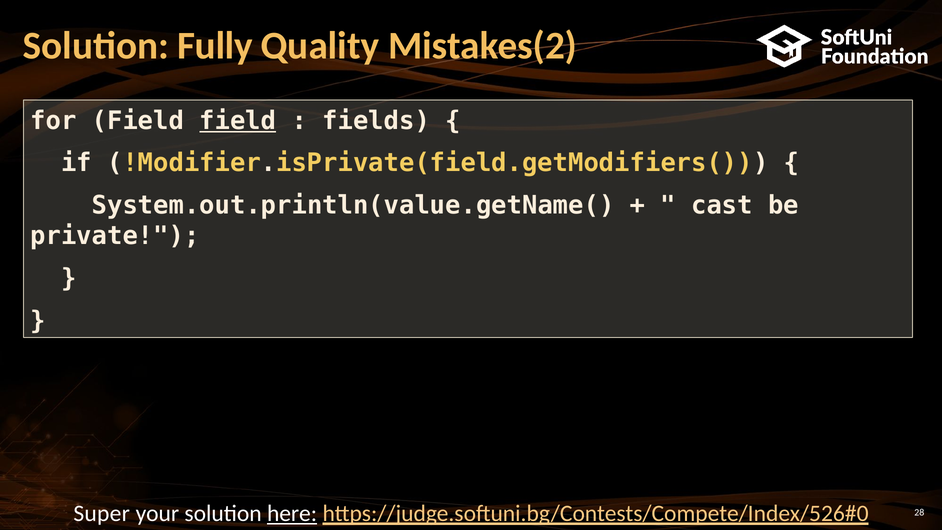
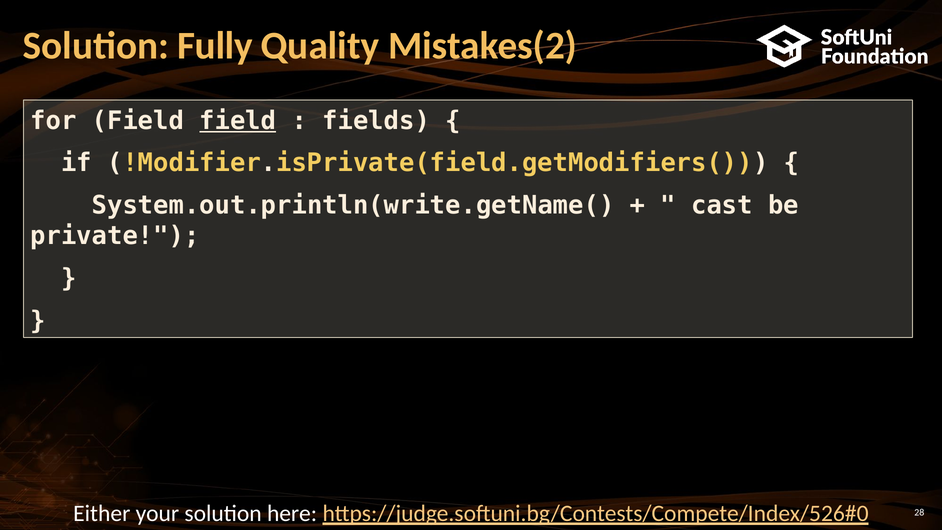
System.out.println(value.getName(: System.out.println(value.getName( -> System.out.println(write.getName( (353, 205)
Super: Super -> Either (102, 514)
here underline: present -> none (292, 514)
